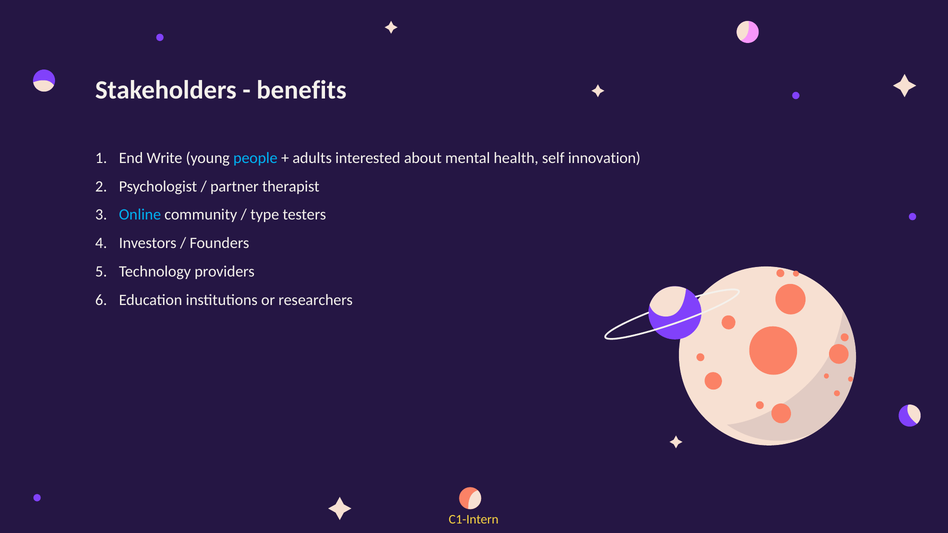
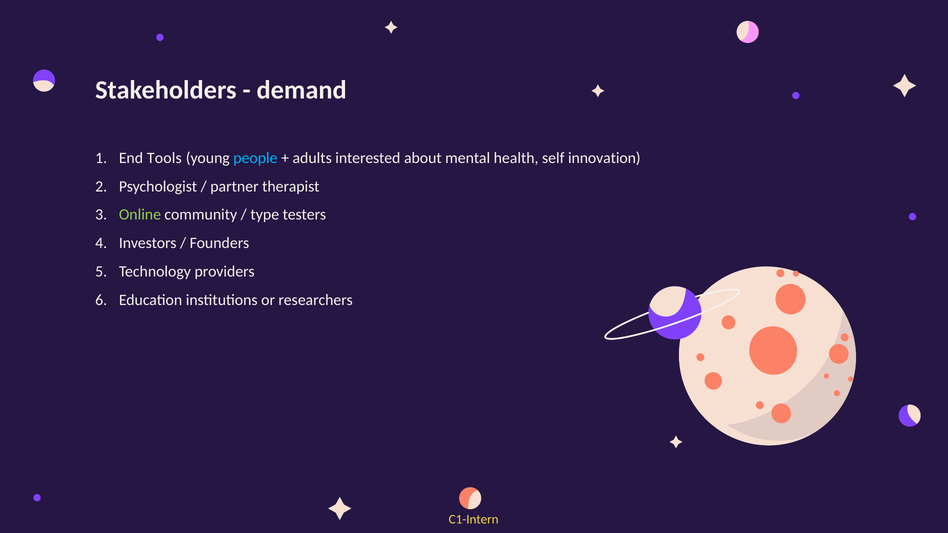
benefits: benefits -> demand (302, 90)
Write: Write -> Tools (164, 158)
Online colour: light blue -> light green (140, 215)
